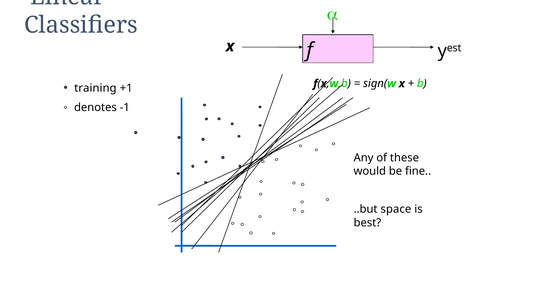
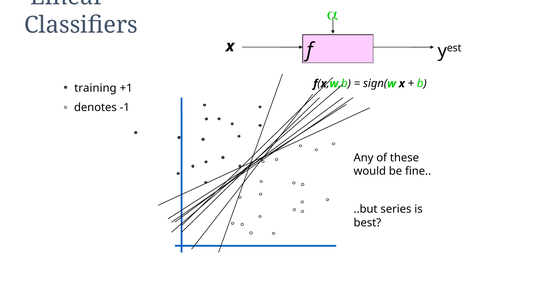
space: space -> series (396, 209)
